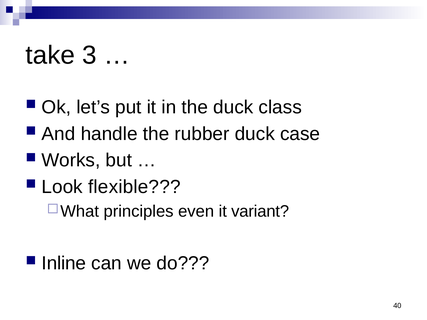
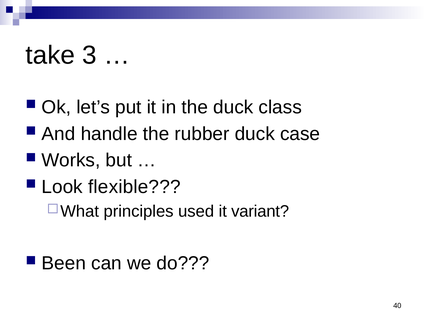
even: even -> used (196, 212)
Inline: Inline -> Been (64, 264)
